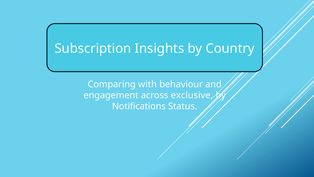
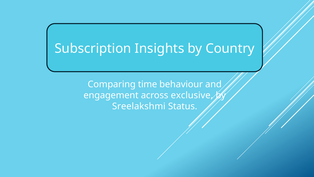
with: with -> time (148, 84)
Notifications: Notifications -> Sreelakshmi (139, 106)
